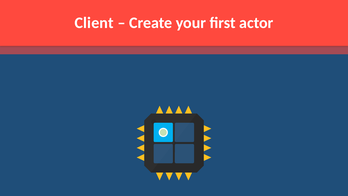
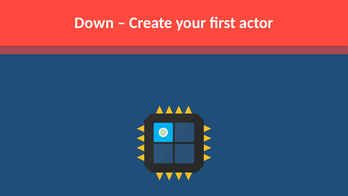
Client: Client -> Down (94, 23)
